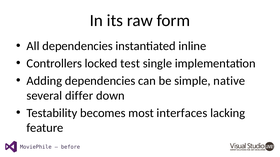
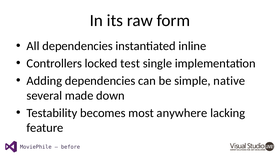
differ: differ -> made (79, 96)
interfaces: interfaces -> anywhere (182, 113)
